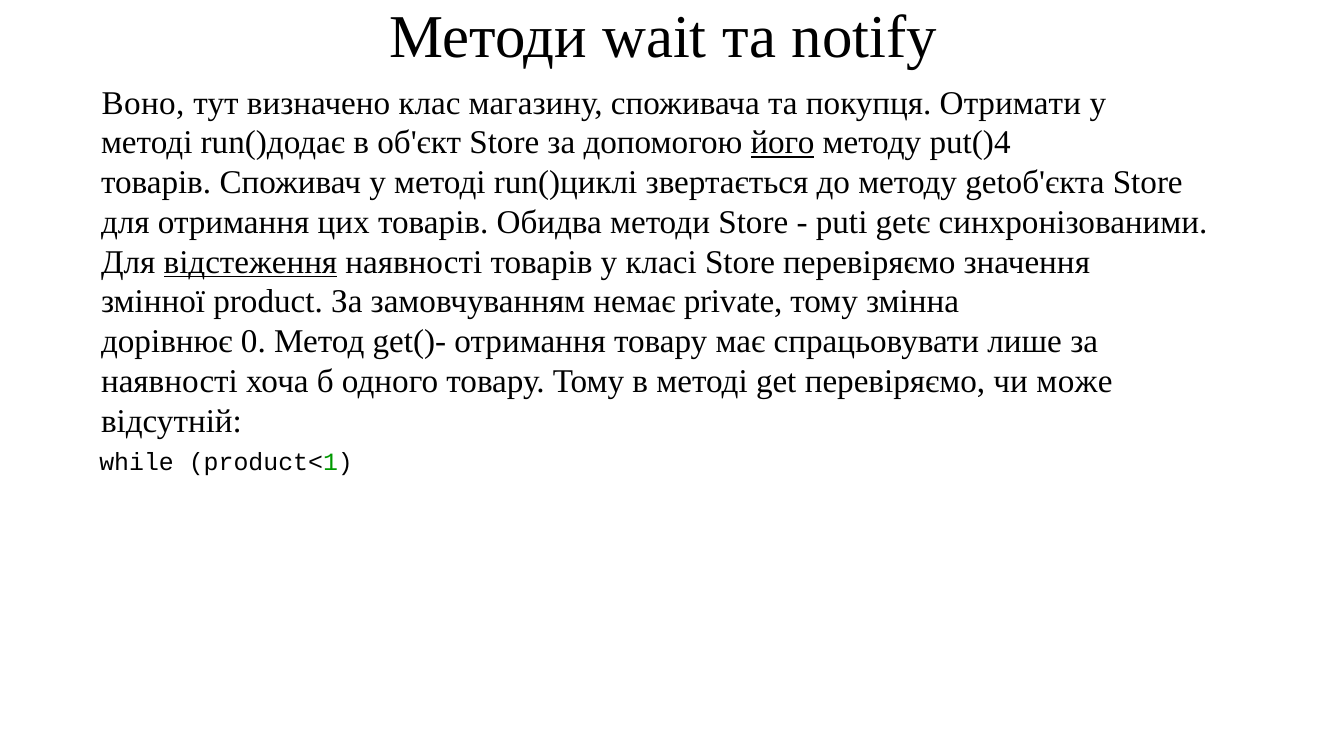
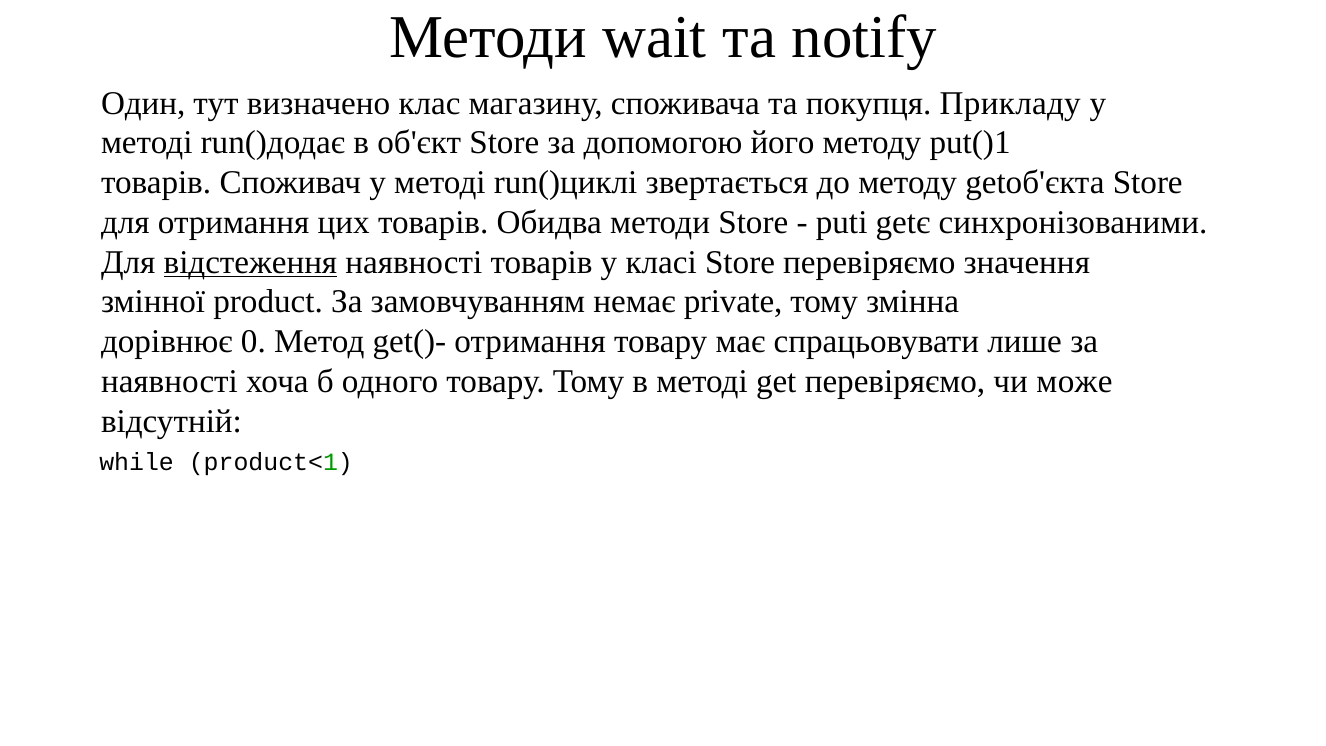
Воно: Воно -> Один (143, 103)
Отримати: Отримати -> Прикладу (1010, 103)
його underline: present -> none (783, 143)
put()4: put()4 -> put()1 (970, 143)
